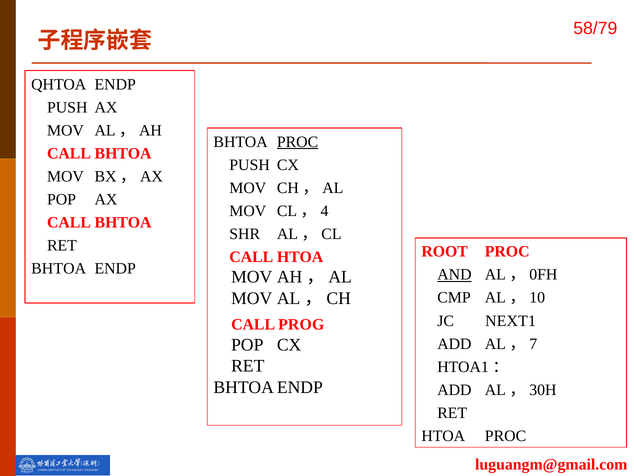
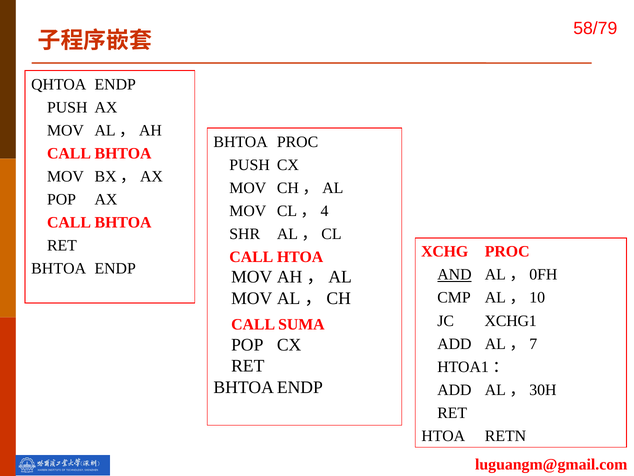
PROC underline: present -> none (298, 142)
ROOT: ROOT -> XCHG (445, 251)
NEXT1: NEXT1 -> XCHG1 (511, 320)
PROG: PROG -> SUMA (301, 324)
HTOA PROC: PROC -> RETN (506, 435)
